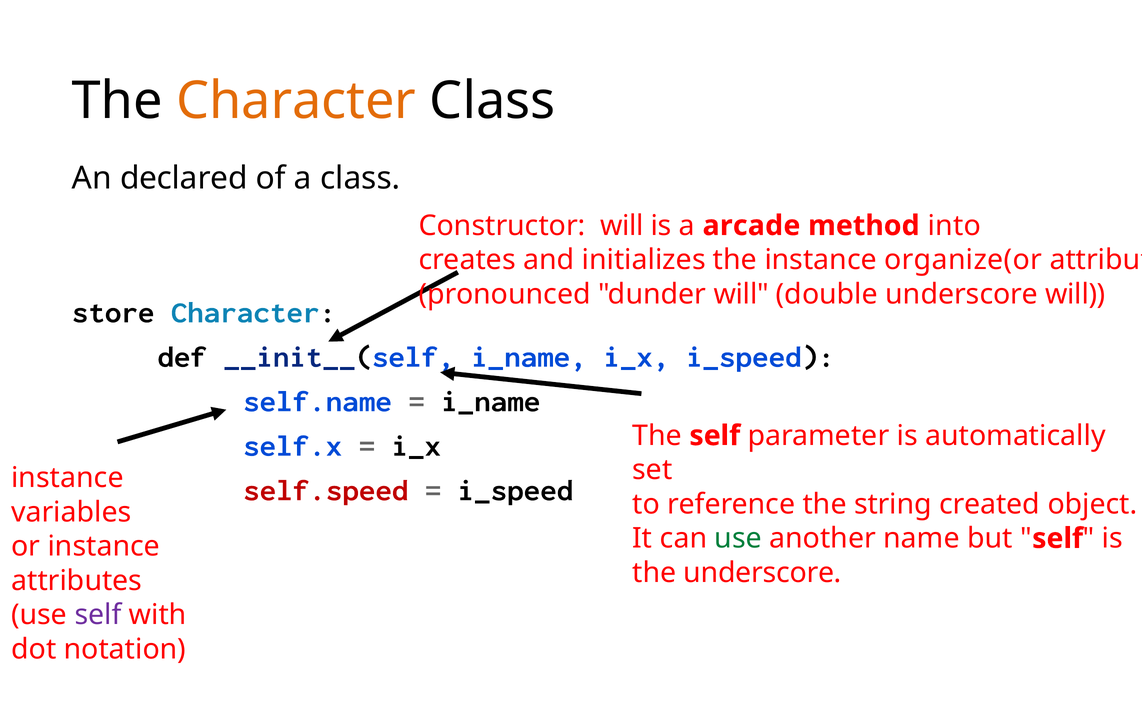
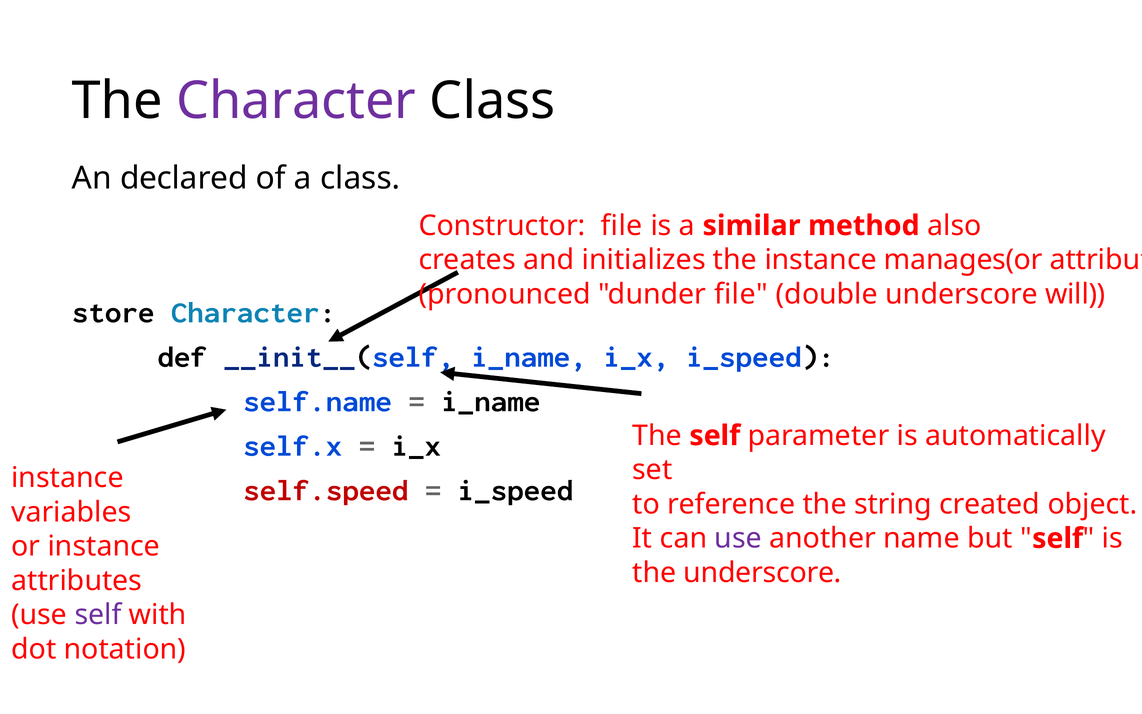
Character colour: orange -> purple (296, 101)
Constructor will: will -> file (622, 226)
arcade: arcade -> similar (752, 226)
into: into -> also (955, 226)
organize(or: organize(or -> manages(or (963, 260)
dunder will: will -> file (741, 294)
use colour: green -> purple (738, 538)
